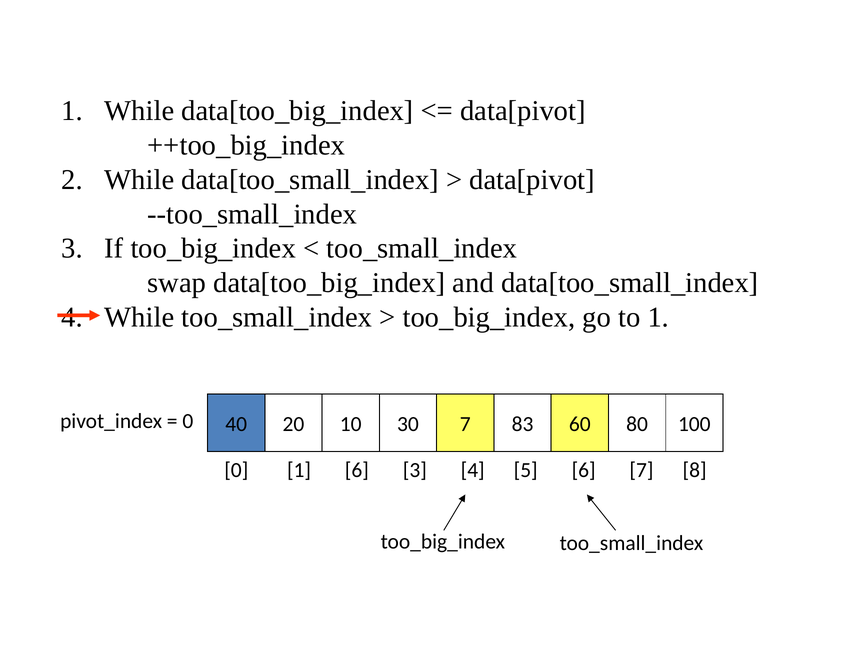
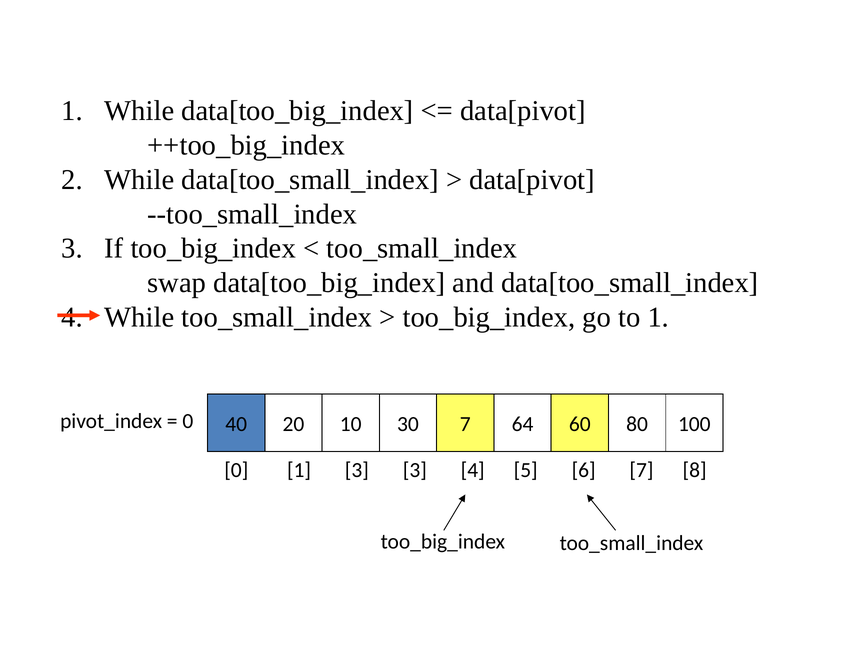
83: 83 -> 64 (523, 424)
1 6: 6 -> 3 (357, 470)
